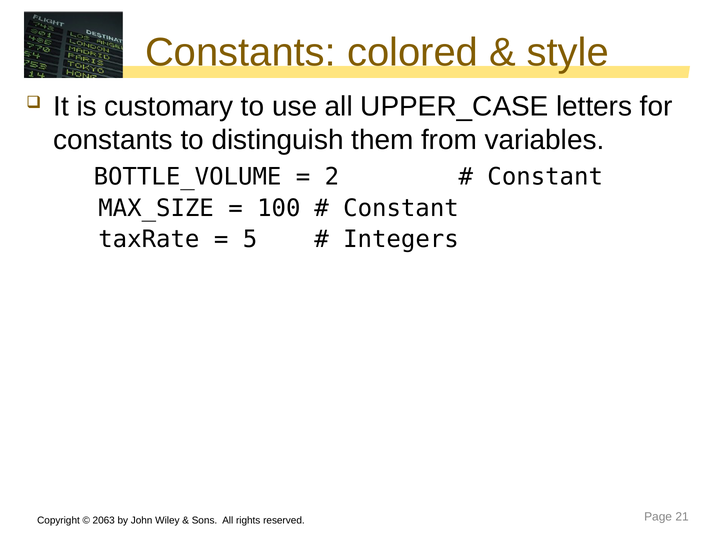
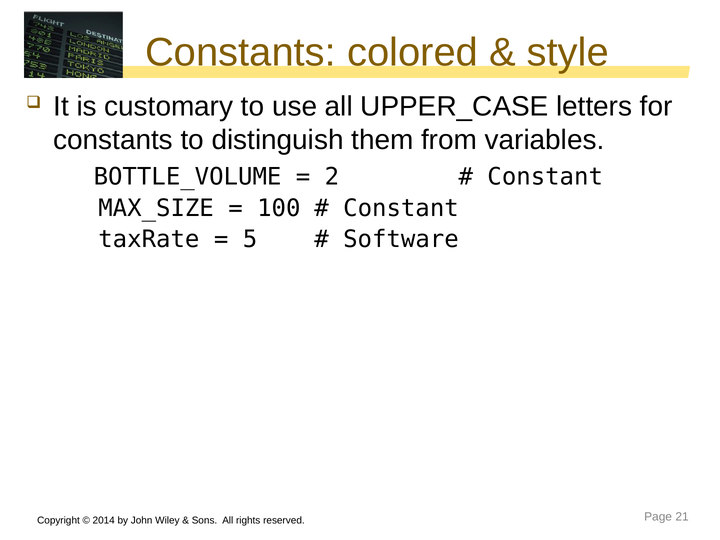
Integers: Integers -> Software (401, 239)
2063: 2063 -> 2014 (104, 520)
